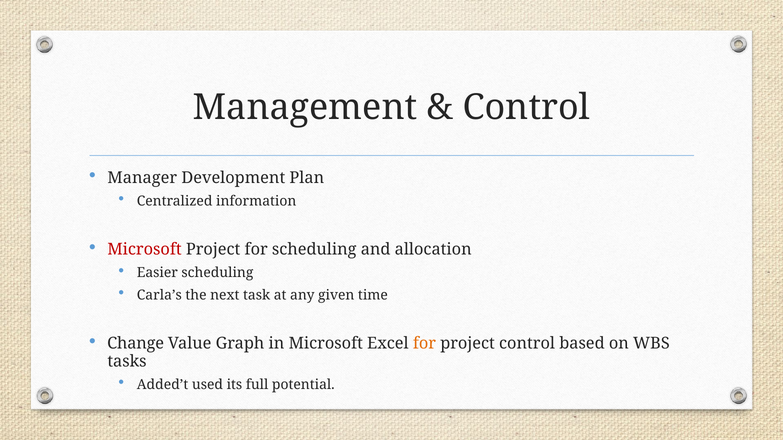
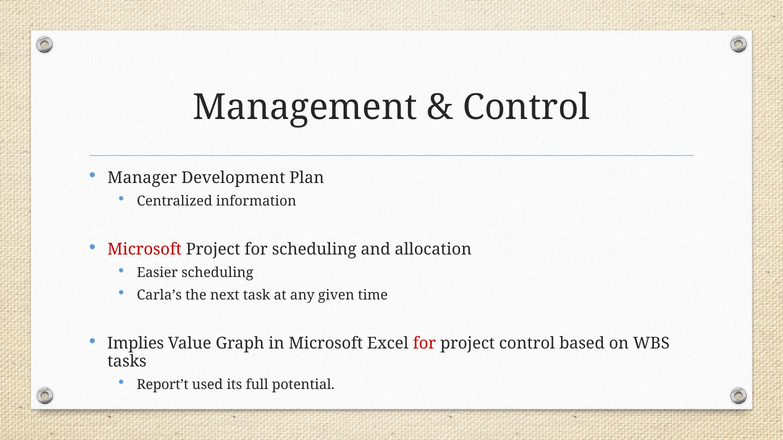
Change: Change -> Implies (136, 344)
for colour: orange -> red (424, 344)
Added’t: Added’t -> Report’t (163, 385)
